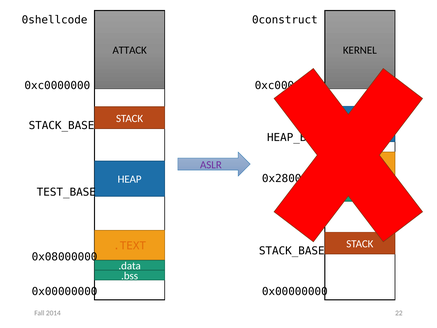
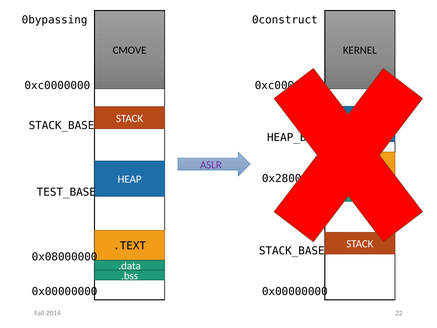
0shellcode: 0shellcode -> 0bypassing (55, 20)
ATTACK: ATTACK -> CMOVE (130, 50)
.TEXT colour: orange -> black (130, 246)
